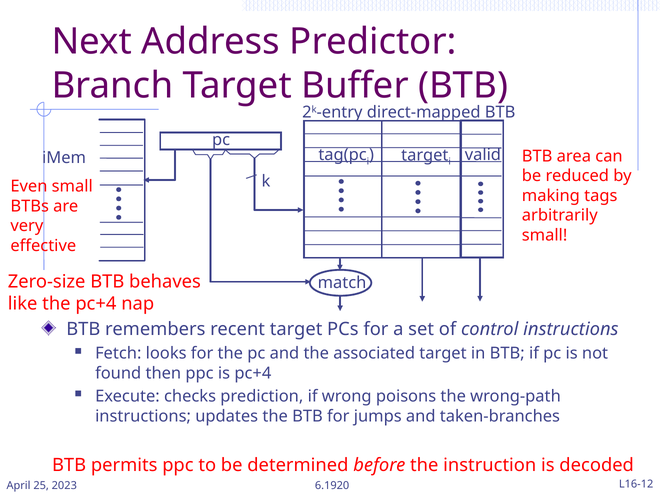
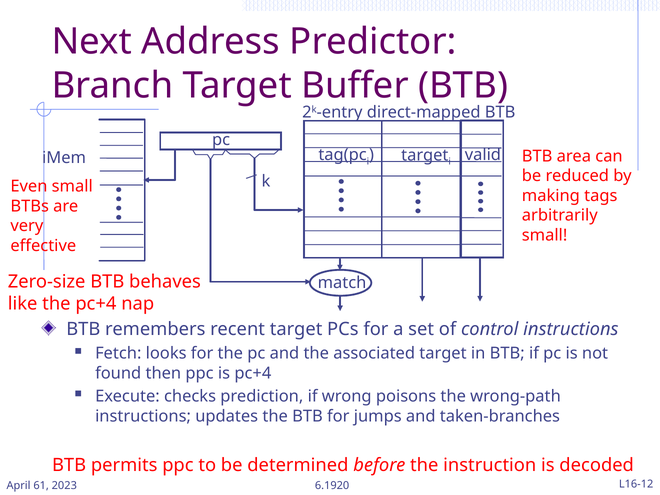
25: 25 -> 61 (41, 486)
